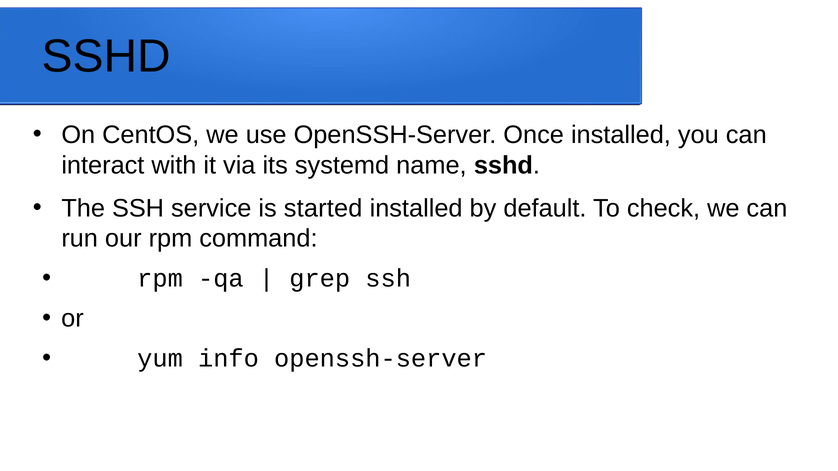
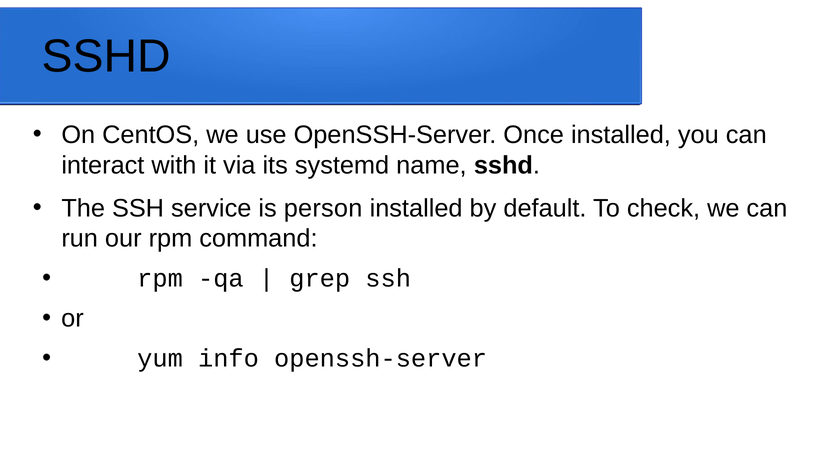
started: started -> person (323, 208)
